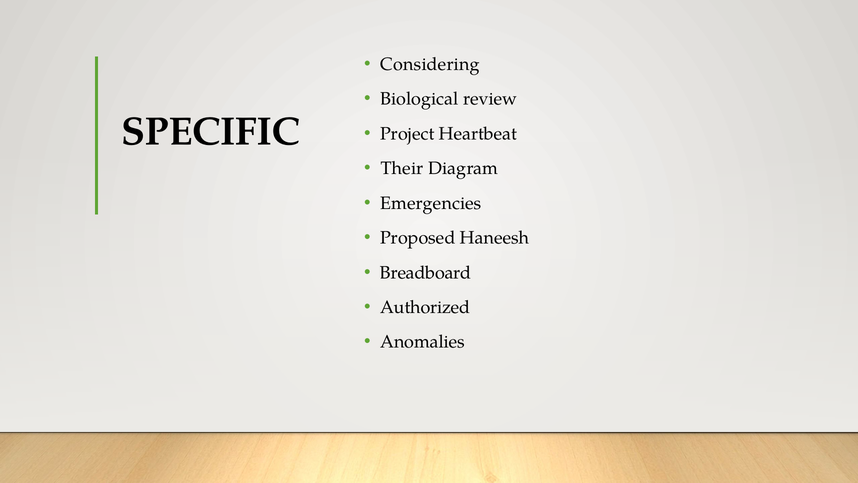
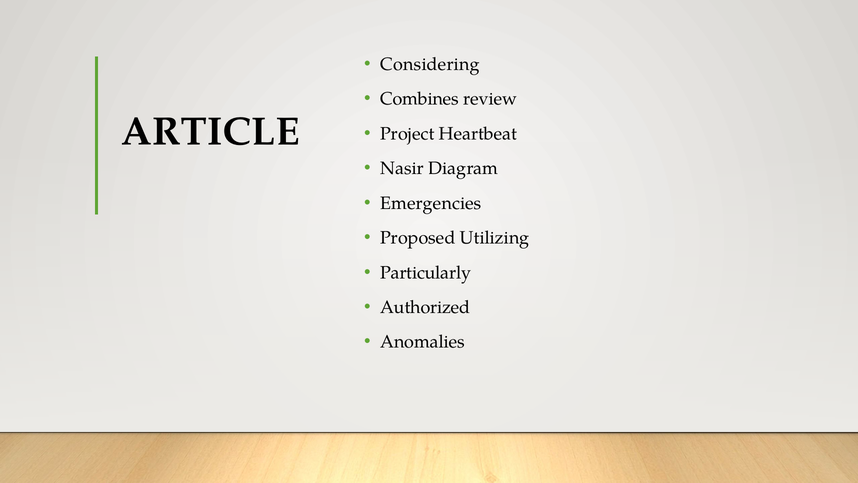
Biological: Biological -> Combines (420, 99)
SPECIFIC: SPECIFIC -> ARTICLE (210, 132)
Their: Their -> Nasir (402, 168)
Haneesh: Haneesh -> Utilizing (495, 238)
Breadboard: Breadboard -> Particularly (426, 272)
